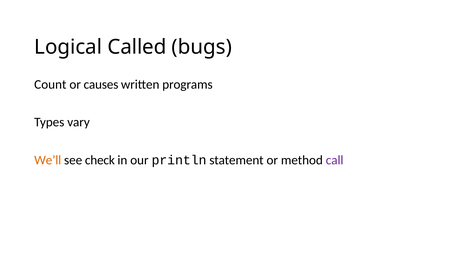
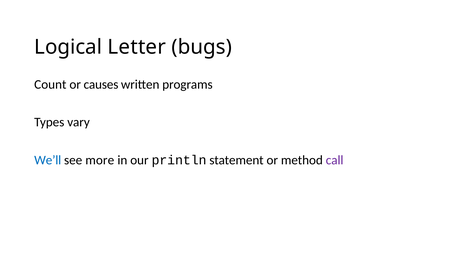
Called: Called -> Letter (137, 47)
We’ll colour: orange -> blue (48, 160)
check: check -> more (100, 160)
